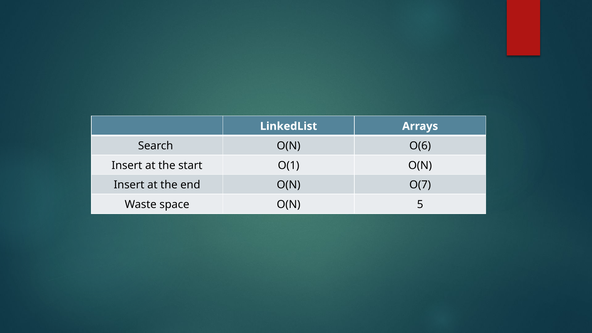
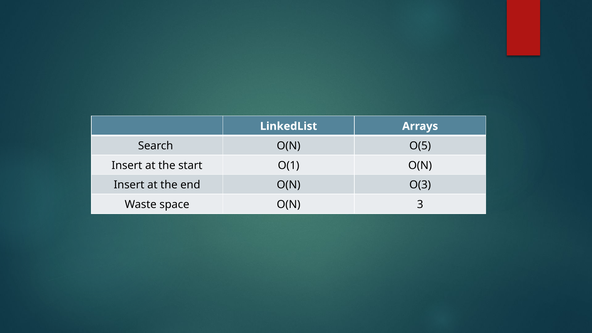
O(6: O(6 -> O(5 (420, 146)
O(7: O(7 -> O(3 (420, 185)
5: 5 -> 3 (420, 204)
